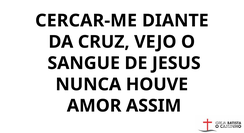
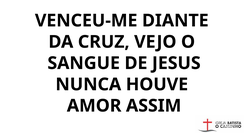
CERCAR-ME: CERCAR-ME -> VENCEU-ME (86, 21)
